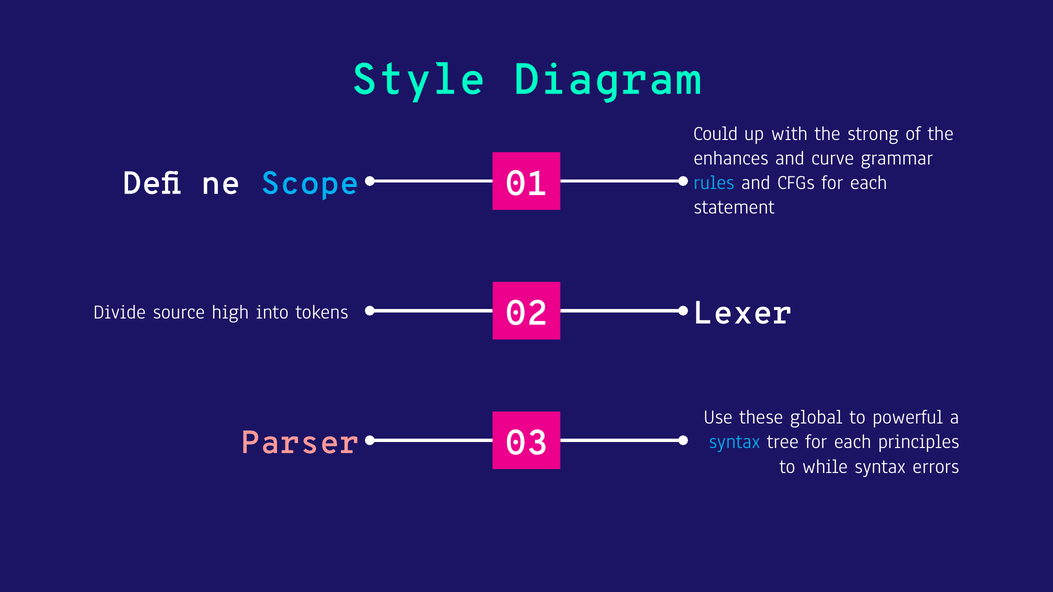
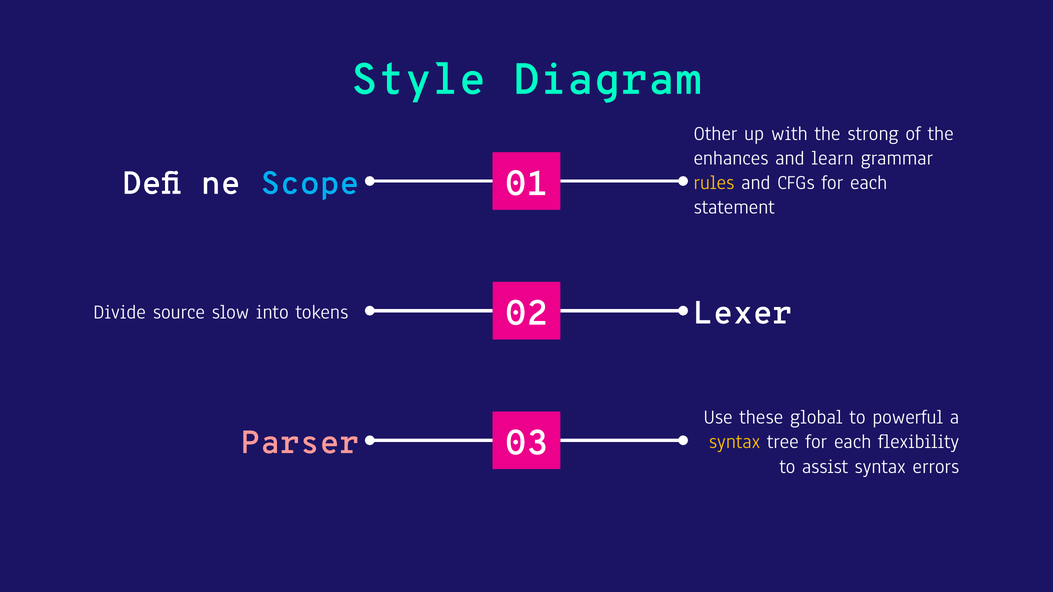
Could: Could -> Other (715, 133)
curve: curve -> learn (833, 158)
rules colour: light blue -> yellow (714, 183)
high: high -> slow (231, 312)
syntax colour: light blue -> yellow (734, 442)
principles: principles -> flexibility (919, 442)
while: while -> assist (825, 467)
